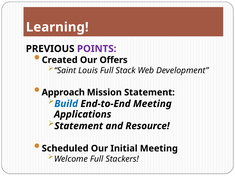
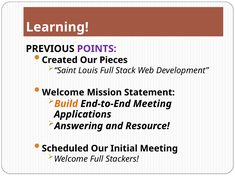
Offers: Offers -> Pieces (114, 60)
Approach: Approach -> Welcome (63, 93)
Build colour: blue -> orange (66, 104)
Statement: Statement -> Answering (79, 126)
